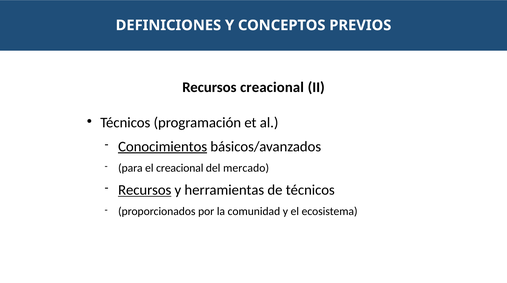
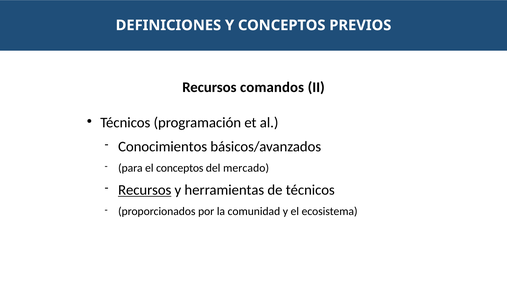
Recursos creacional: creacional -> comandos (272, 88)
Conocimientos underline: present -> none (163, 147)
el creacional: creacional -> conceptos (180, 168)
